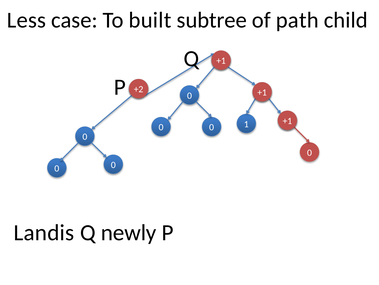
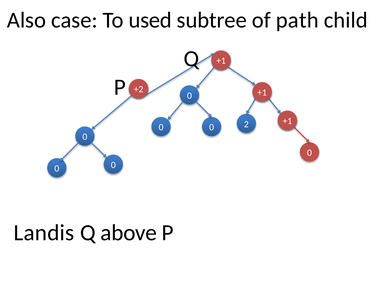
Less: Less -> Also (26, 20)
built: built -> used (150, 20)
1: 1 -> 2 (246, 124)
newly: newly -> above (129, 232)
